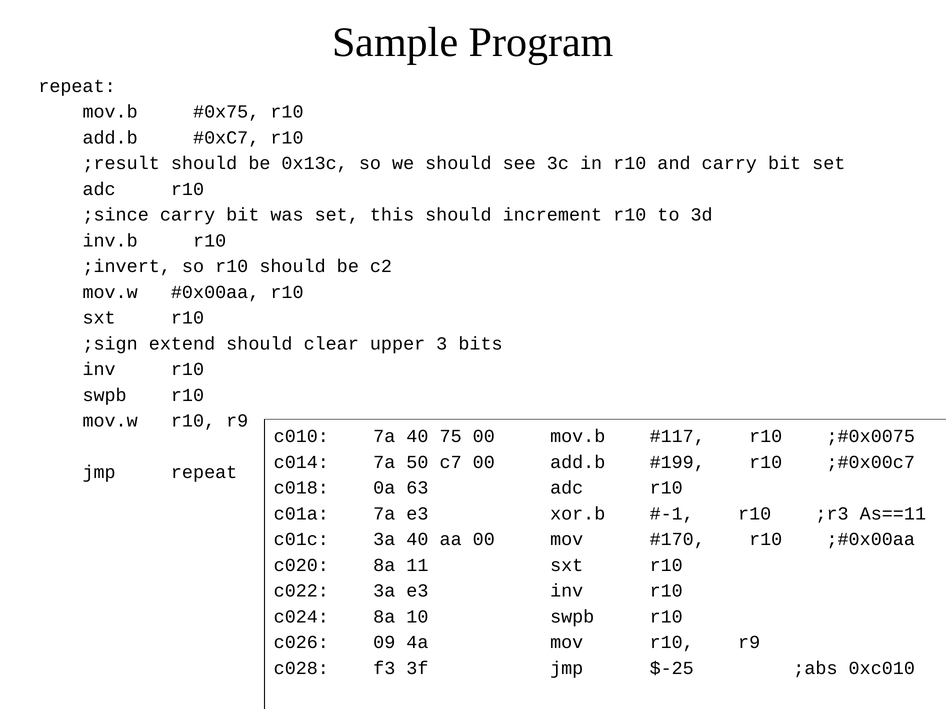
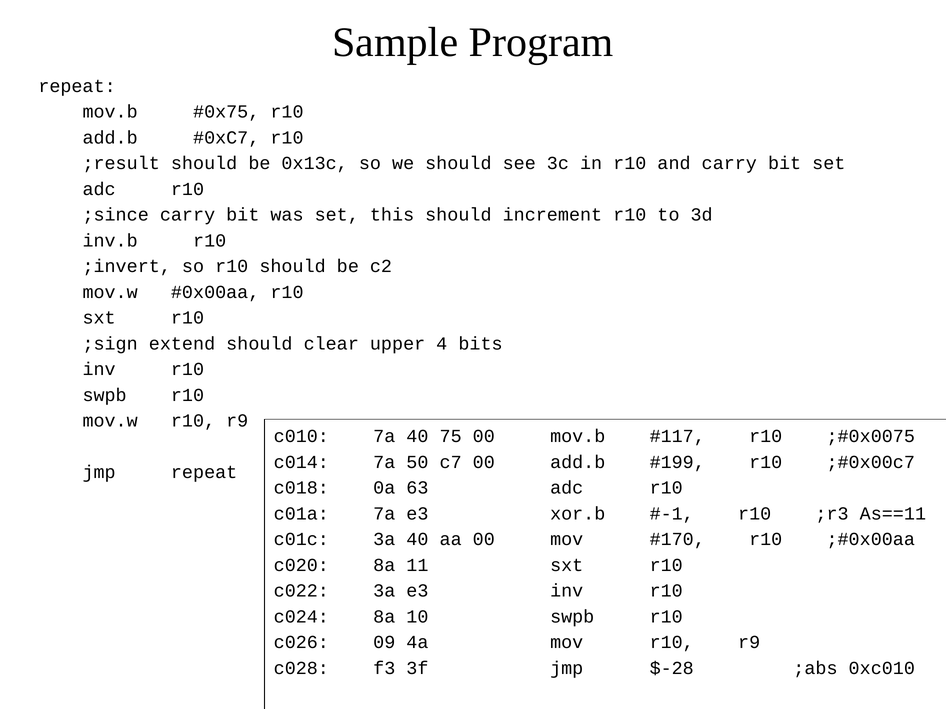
3: 3 -> 4 (442, 344)
$-25: $-25 -> $-28 (672, 669)
